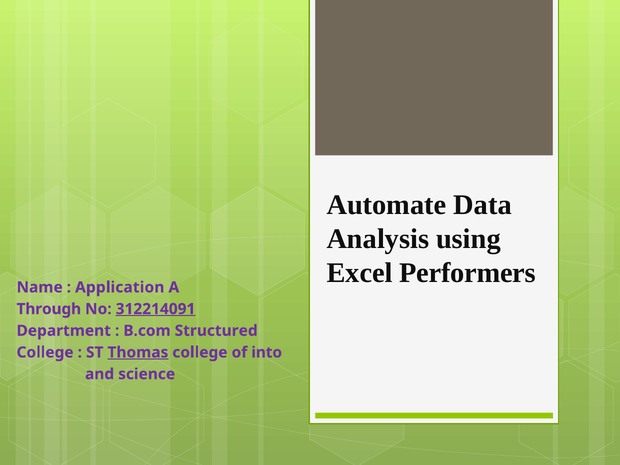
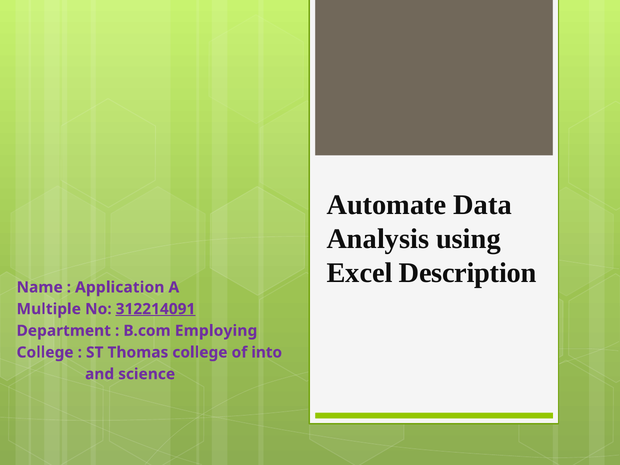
Performers: Performers -> Description (468, 273)
Through: Through -> Multiple (49, 309)
Structured: Structured -> Employing (216, 331)
Thomas underline: present -> none (138, 352)
